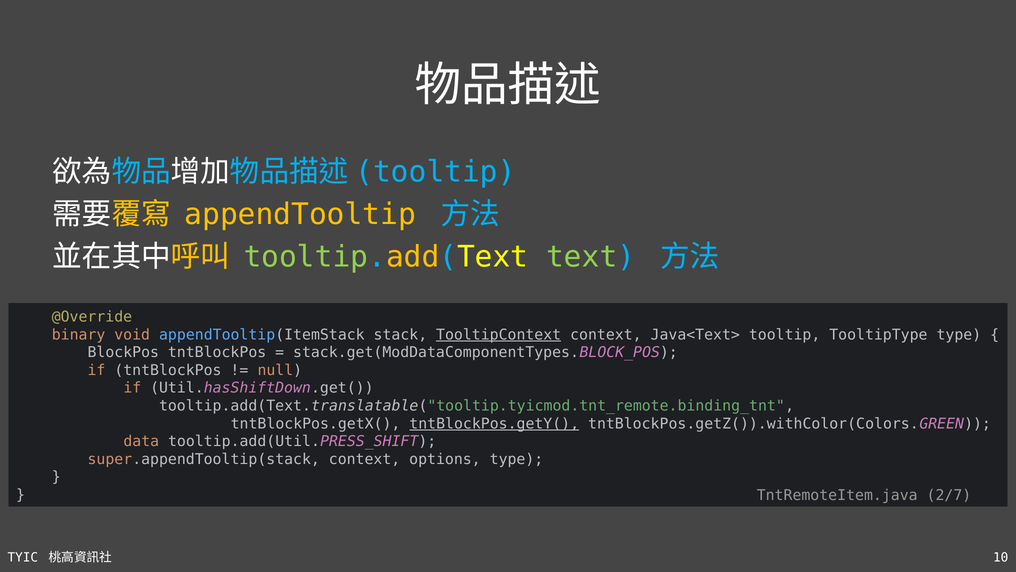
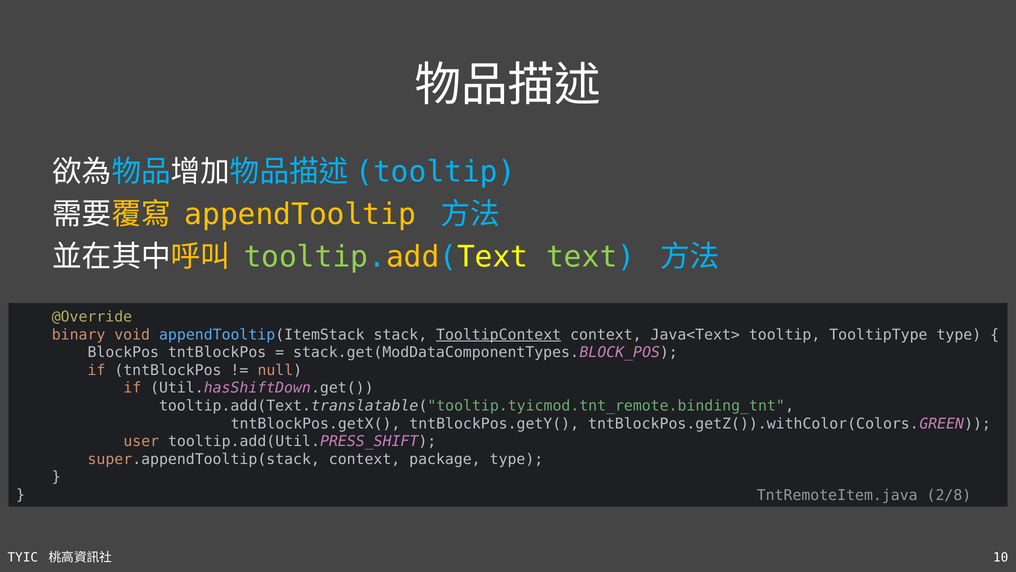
tntBlockPos.getY( underline: present -> none (494, 423)
data: data -> user (141, 441)
options: options -> package (445, 459)
2/7: 2/7 -> 2/8 (949, 495)
